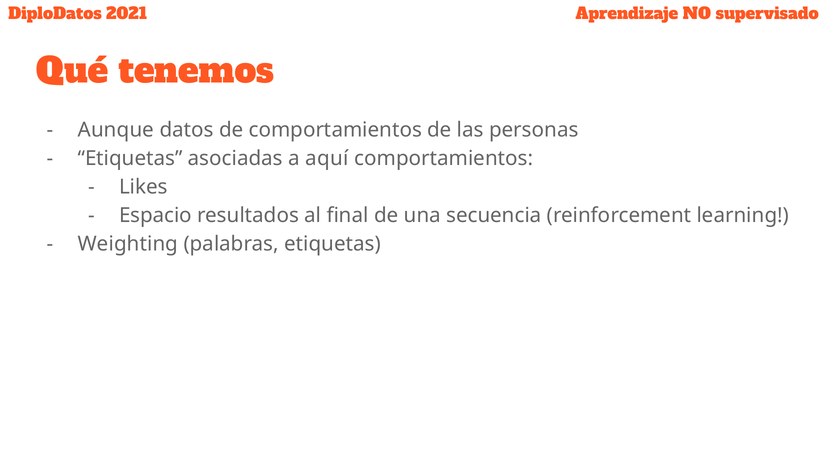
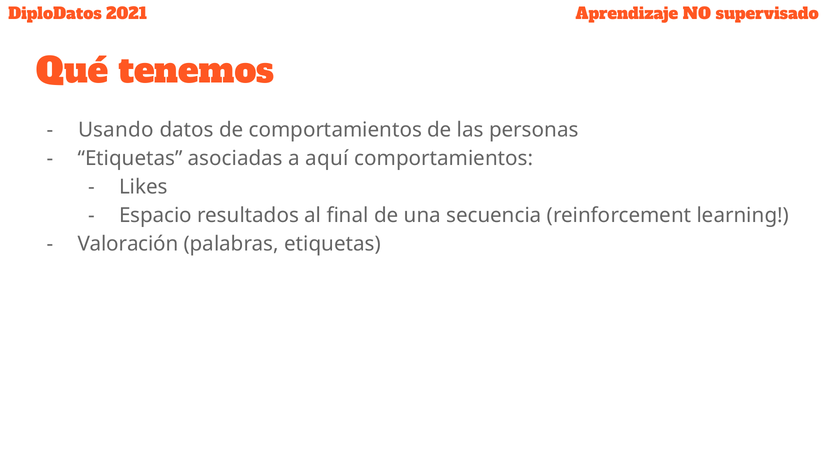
Aunque: Aunque -> Usando (116, 130)
Weighting: Weighting -> Valoración (128, 244)
